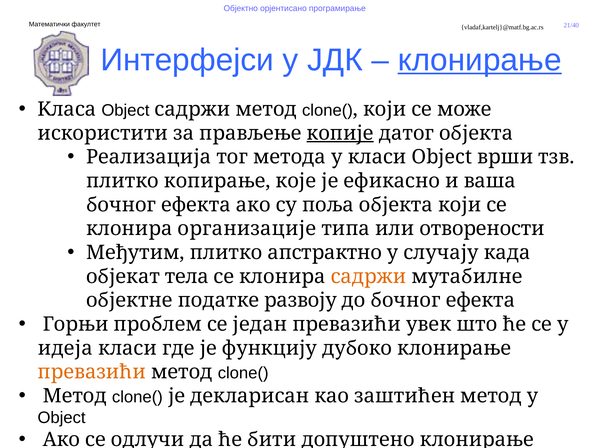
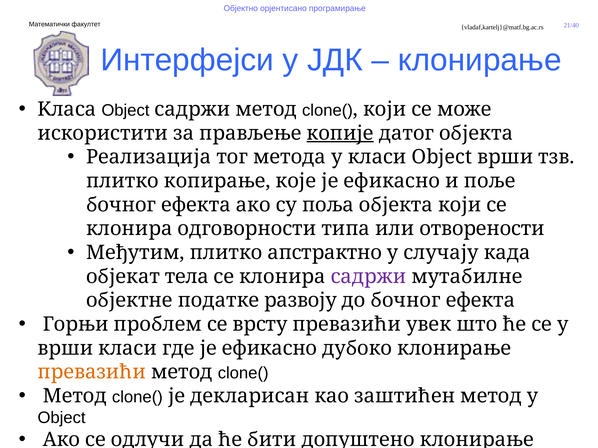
клонирање underline: present -> none (480, 60)
ваша: ваша -> поље (490, 181)
организације: организације -> одговорности (247, 229)
садржи colour: orange -> purple (369, 277)
један: један -> врсту (260, 325)
идеја: идеја -> врши (65, 349)
где је функцију: функцију -> ефикасно (270, 349)
